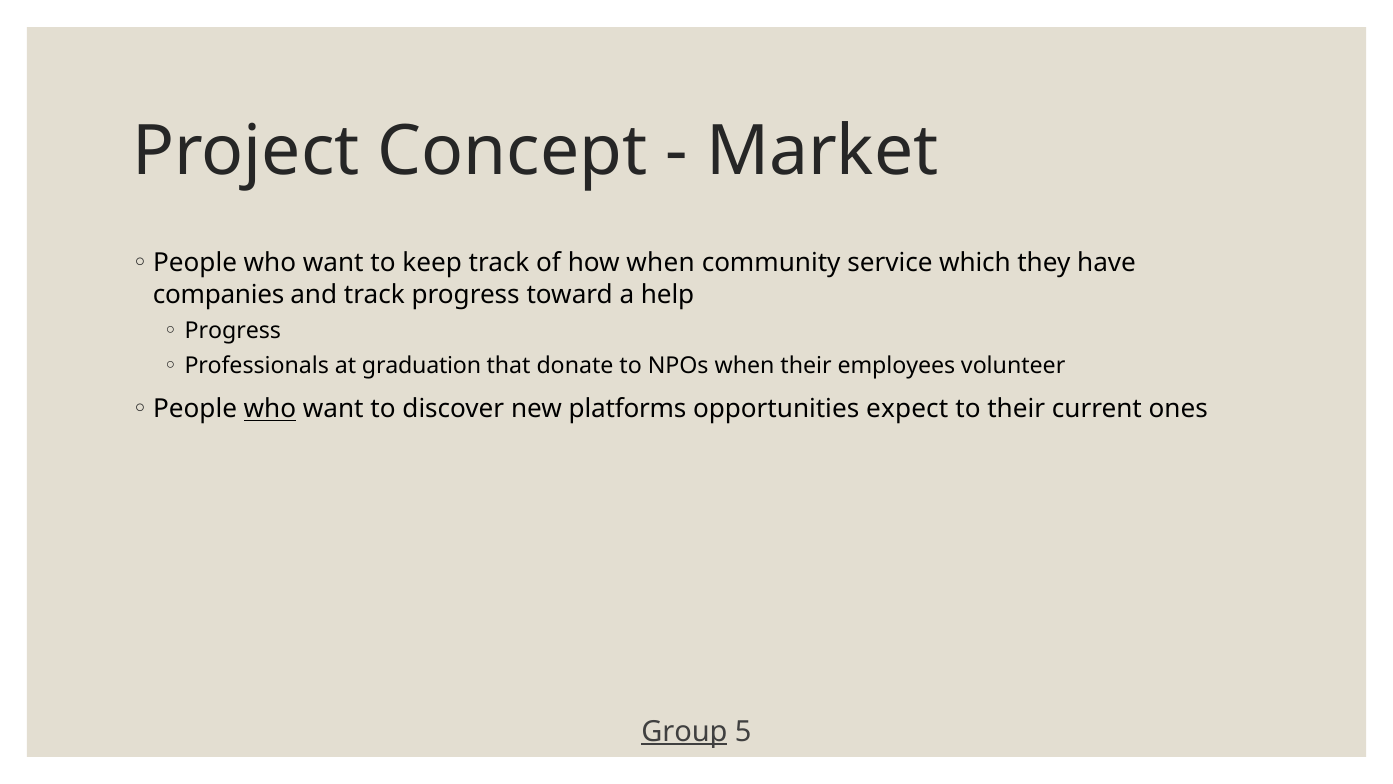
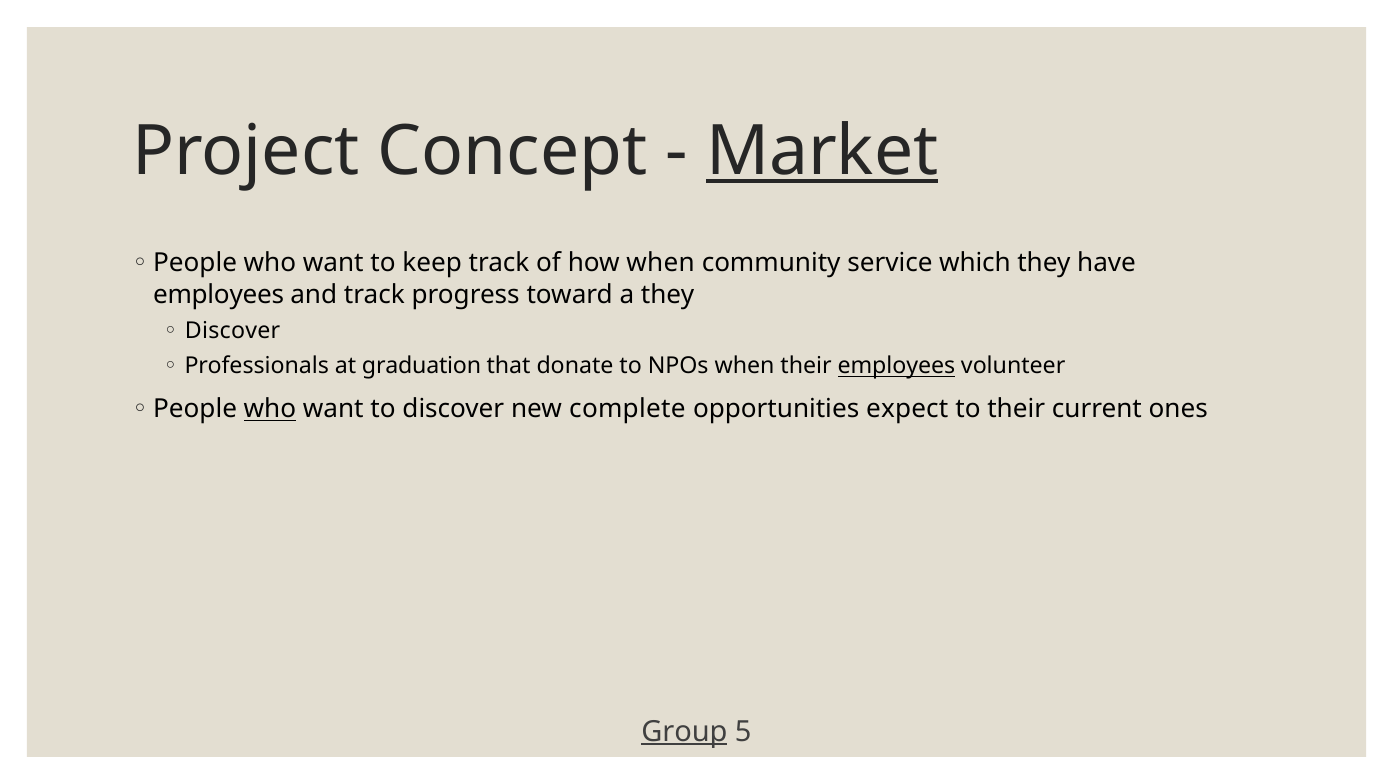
Market underline: none -> present (822, 151)
companies: companies -> employees (219, 294)
a help: help -> they (668, 294)
Progress: Progress -> Discover (233, 331)
employees underline: none -> present (896, 366)
platforms: platforms -> complete (627, 409)
